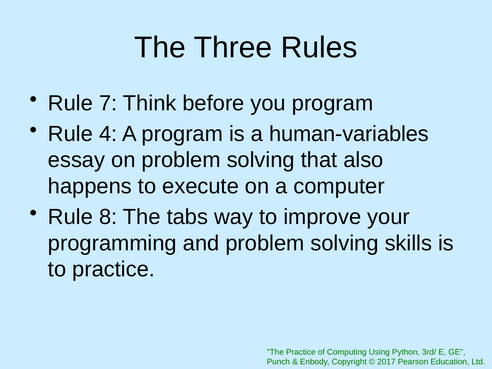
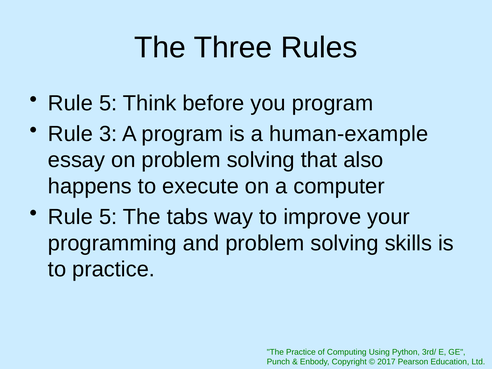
7: 7 -> 5 (108, 103)
4: 4 -> 3 (108, 134)
human-variables: human-variables -> human-example (349, 134)
8: 8 -> 5 (108, 217)
